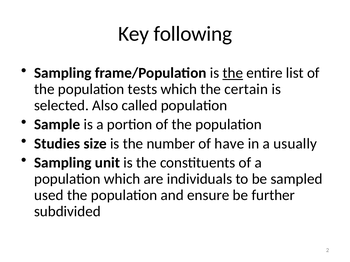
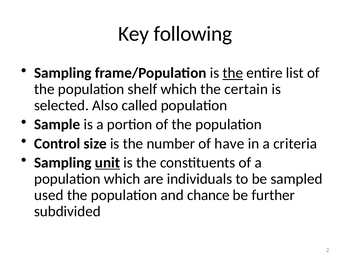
tests: tests -> shelf (143, 89)
Studies: Studies -> Control (57, 144)
usually: usually -> criteria (295, 144)
unit underline: none -> present (107, 163)
ensure: ensure -> chance (208, 196)
